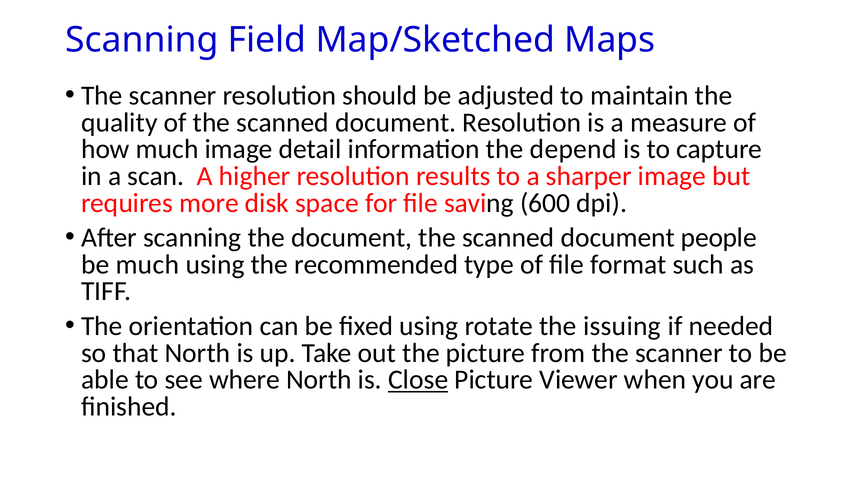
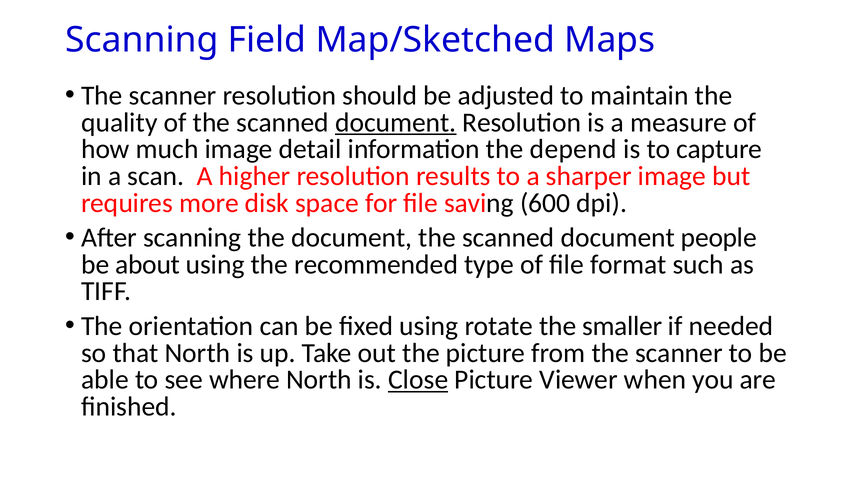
document underline: none -> present (396, 123)
be much: much -> about (148, 265)
issuing: issuing -> smaller (622, 326)
